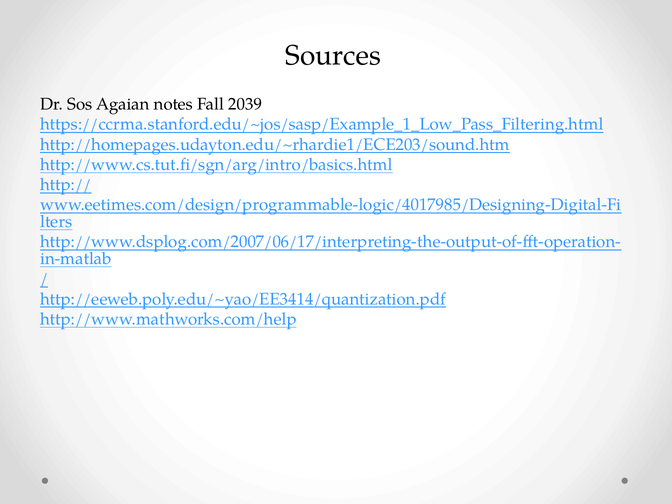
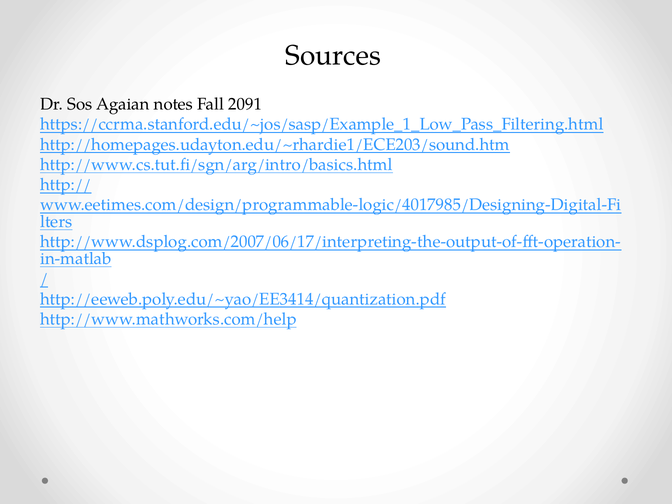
2039: 2039 -> 2091 (245, 104)
